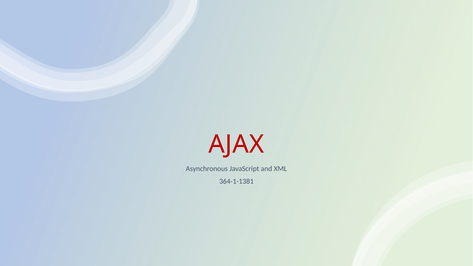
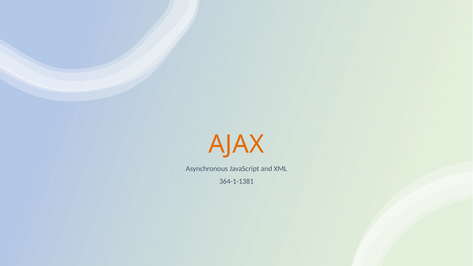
AJAX colour: red -> orange (236, 144)
